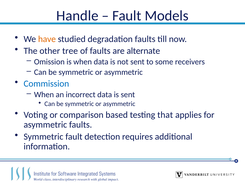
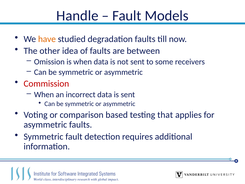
tree: tree -> idea (70, 51)
alternate: alternate -> between (143, 51)
Commission colour: blue -> red (46, 84)
